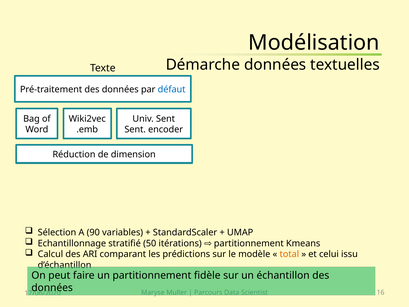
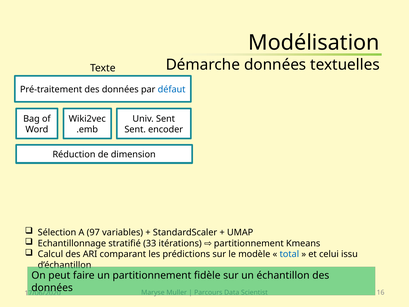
90: 90 -> 97 (93, 232)
50: 50 -> 33 (150, 243)
total colour: orange -> blue (289, 254)
